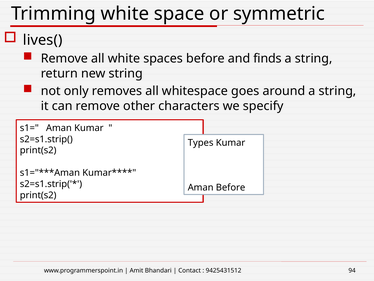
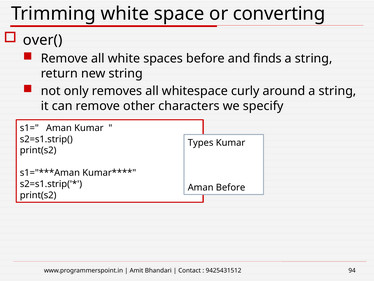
symmetric: symmetric -> converting (279, 14)
lives(: lives( -> over( (43, 40)
goes: goes -> curly (245, 91)
